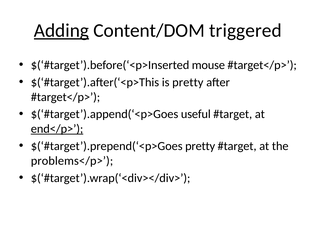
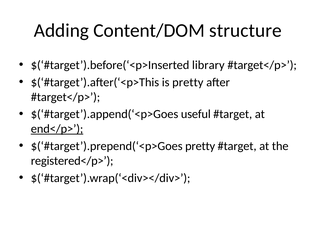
Adding underline: present -> none (61, 31)
triggered: triggered -> structure (245, 31)
mouse: mouse -> library (208, 65)
problems</p>: problems</p> -> registered</p> (72, 161)
